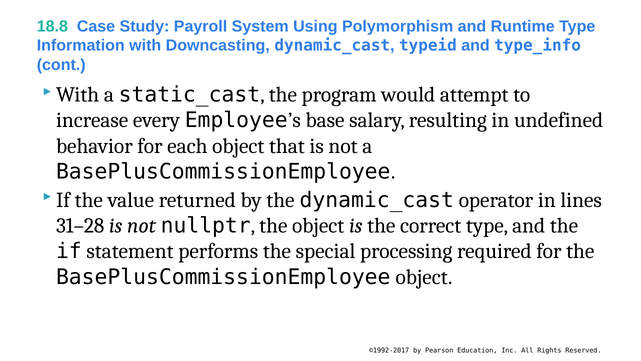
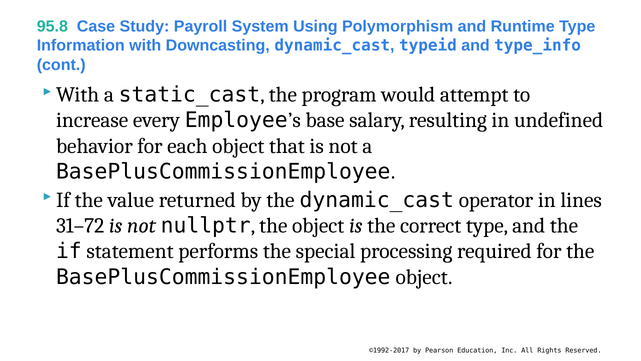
18.8: 18.8 -> 95.8 (52, 26)
31–28: 31–28 -> 31–72 (80, 225)
